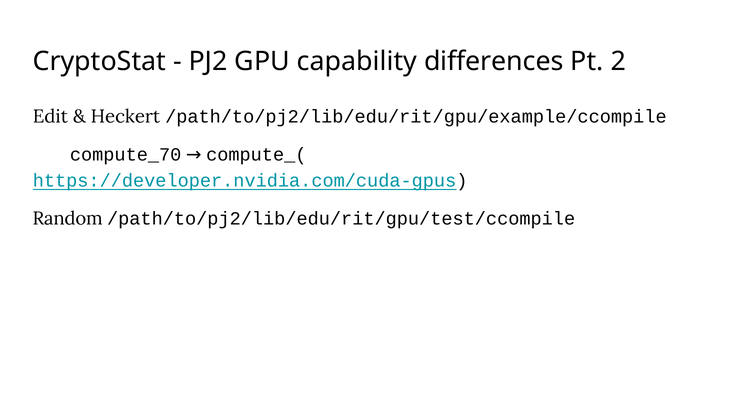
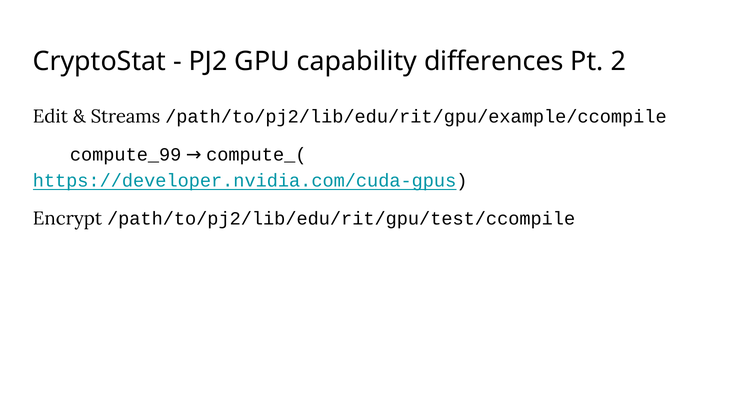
Heckert: Heckert -> Streams (125, 117)
compute_70: compute_70 -> compute_99 (126, 155)
Random: Random -> Encrypt (67, 218)
